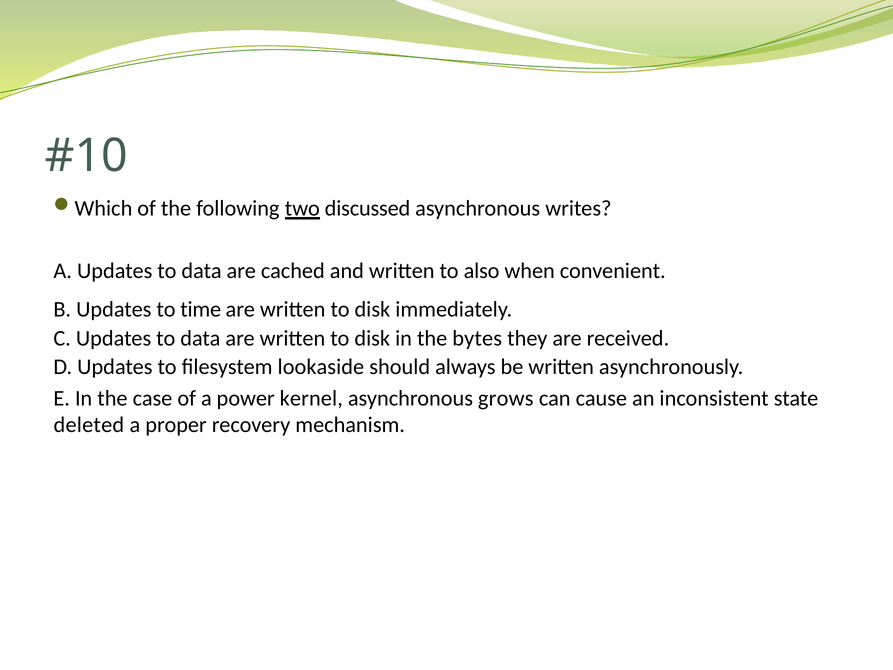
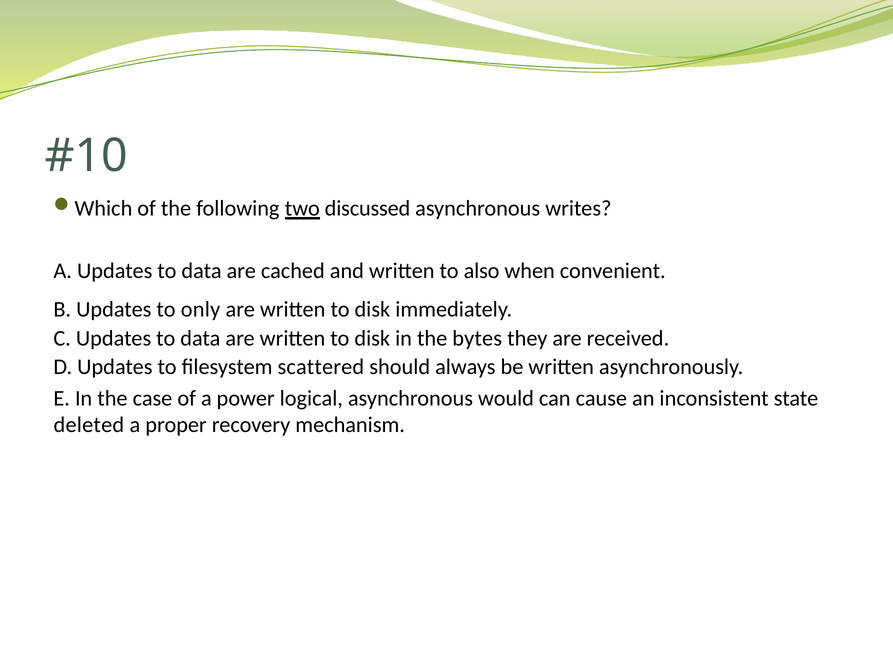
time: time -> only (201, 309)
lookaside: lookaside -> scattered (321, 367)
kernel: kernel -> logical (311, 398)
grows: grows -> would (506, 398)
